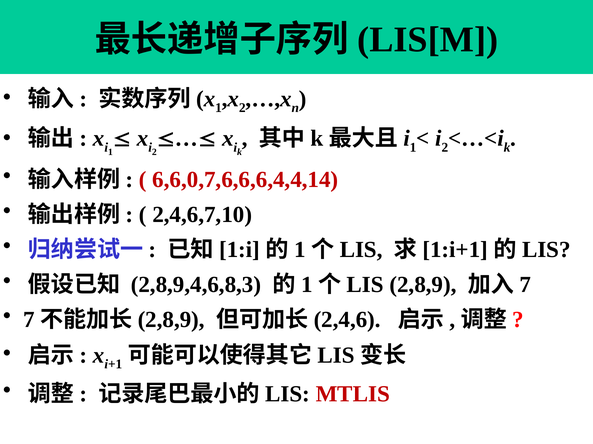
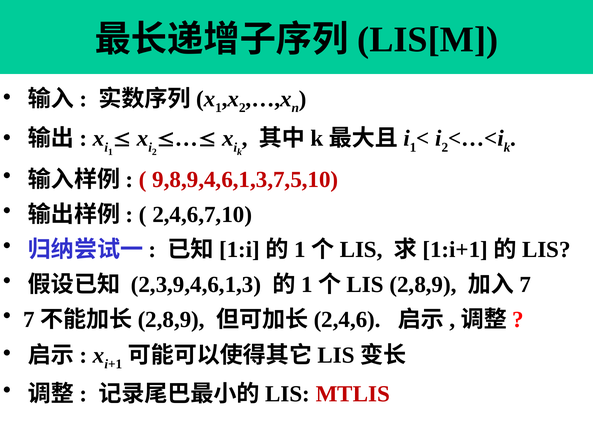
6,6,0,7,6,6,6,4,4,14: 6,6,0,7,6,6,6,4,4,14 -> 9,8,9,4,6,1,3,7,5,10 (245, 180)
2,8,9,4,6,8,3: 2,8,9,4,6,8,3 -> 2,3,9,4,6,1,3 (196, 285)
